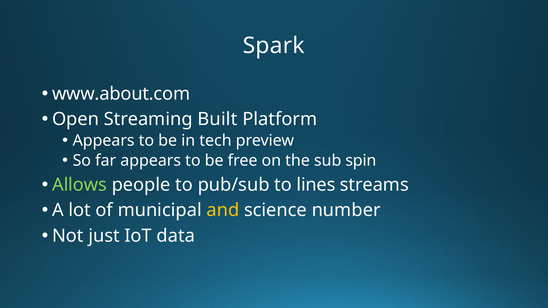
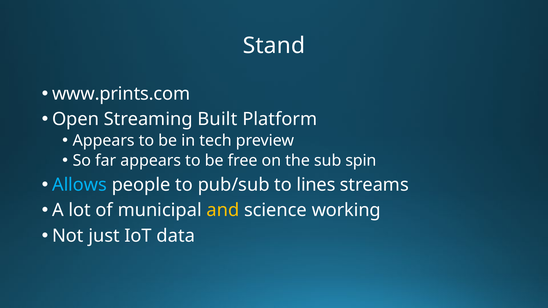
Spark: Spark -> Stand (274, 46)
www.about.com: www.about.com -> www.prints.com (121, 94)
Allows colour: light green -> light blue (80, 185)
number: number -> working (346, 210)
